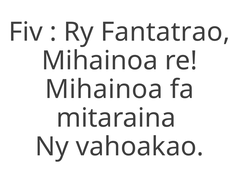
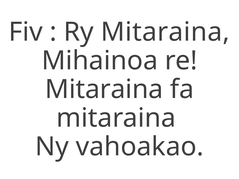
Ry Fantatrao: Fantatrao -> Mitaraina (165, 32)
Mihainoa: Mihainoa -> Mitaraina (104, 89)
